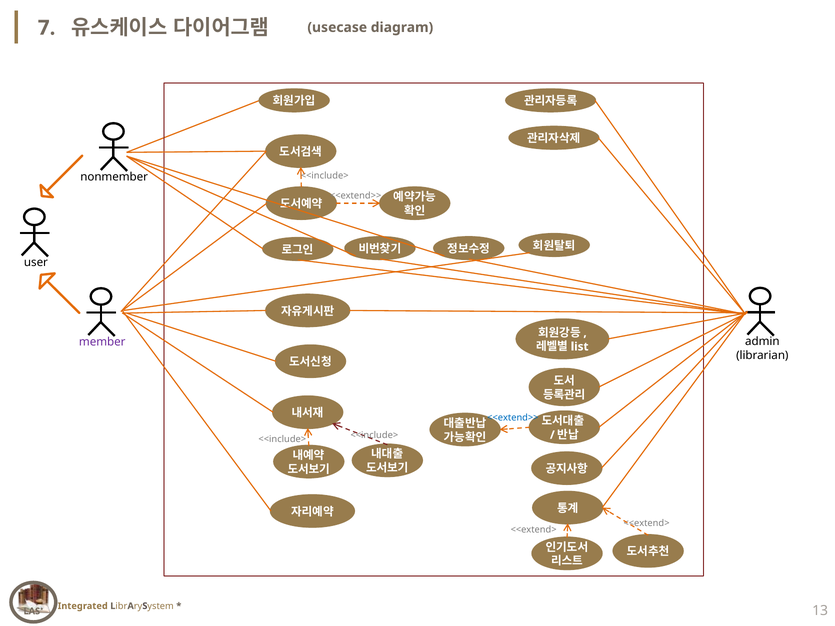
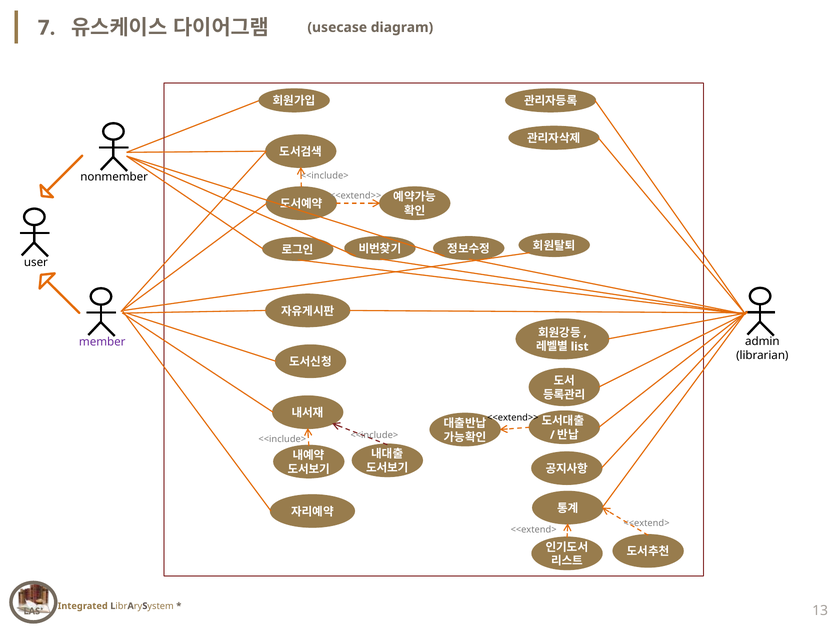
<<extend>> colour: blue -> black (513, 418)
